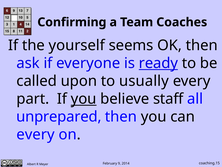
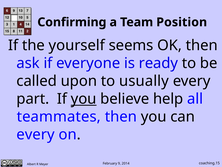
Coaches: Coaches -> Position (182, 22)
ready underline: present -> none (158, 63)
staff: staff -> help (168, 99)
unprepared: unprepared -> teammates (59, 116)
